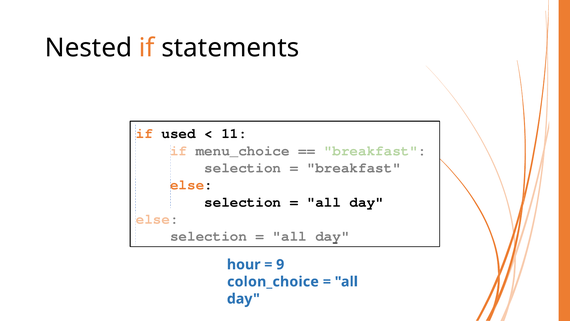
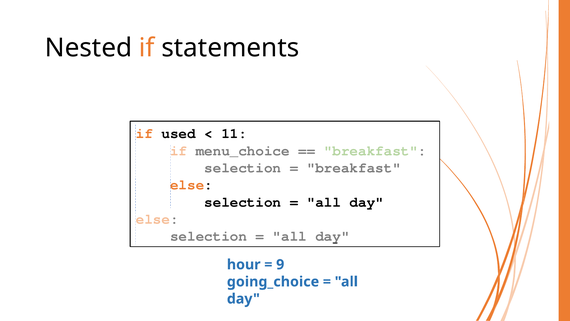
colon_choice: colon_choice -> going_choice (273, 281)
